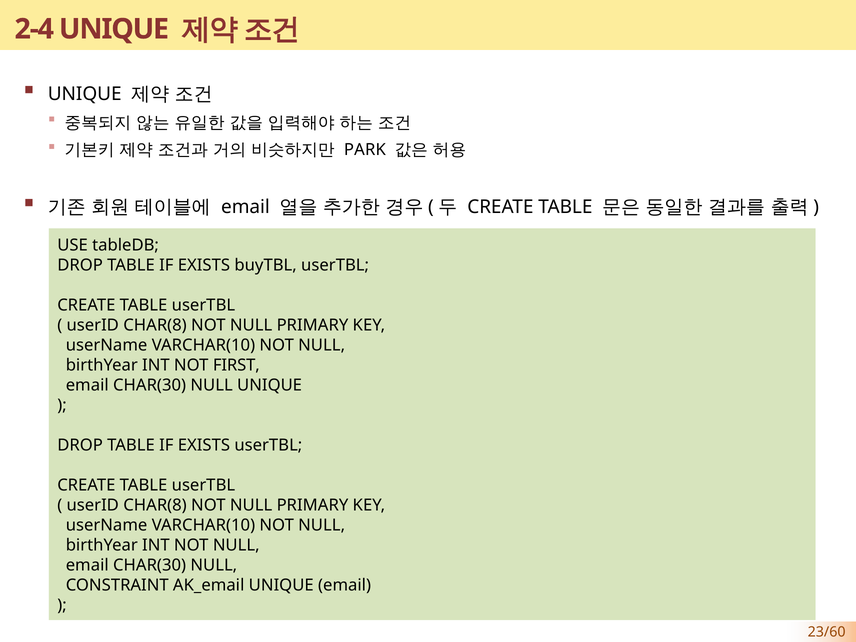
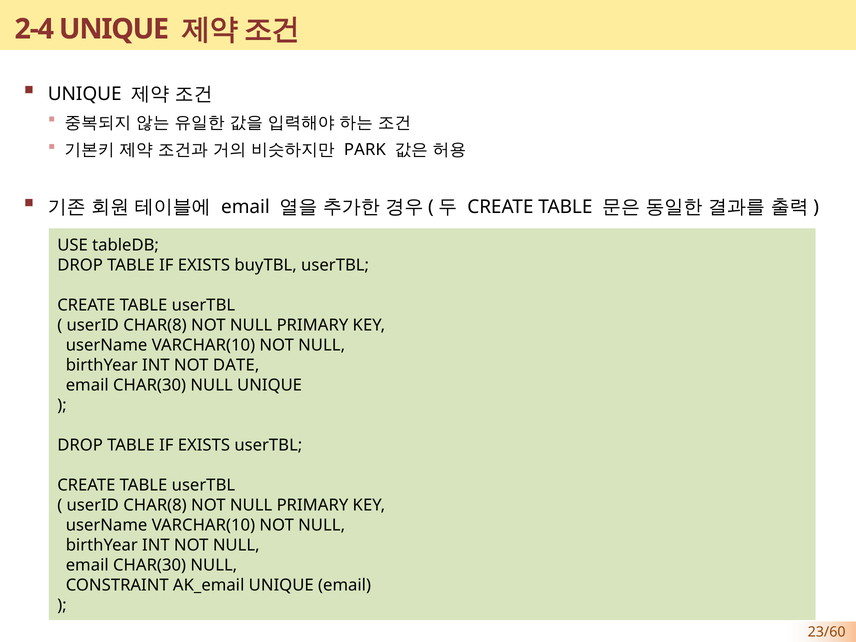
FIRST: FIRST -> DATE (236, 365)
